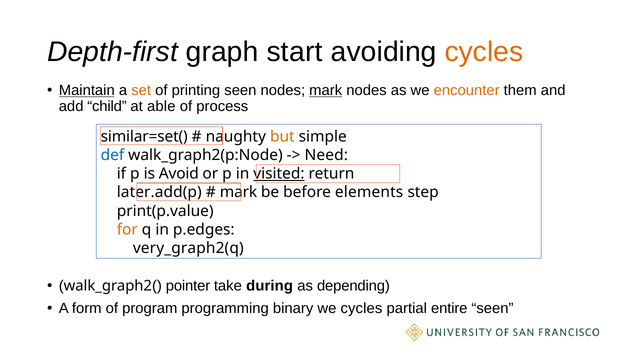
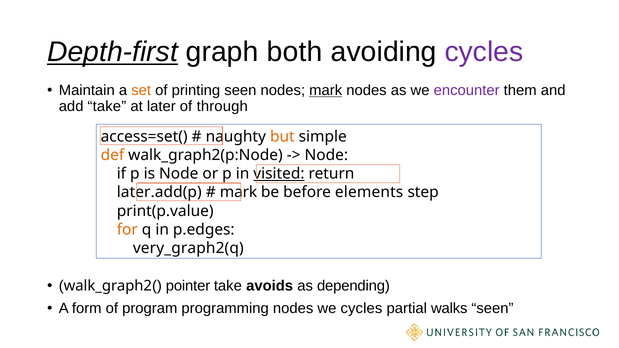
Depth-first underline: none -> present (113, 52)
start: start -> both (295, 52)
cycles colour: orange -> purple (484, 52)
Maintain underline: present -> none (87, 90)
encounter colour: orange -> purple (467, 90)
add child: child -> take (107, 106)
able: able -> later (161, 106)
process: process -> through (222, 106)
similar=set(: similar=set( -> access=set( (144, 137)
def colour: blue -> orange (112, 155)
Need: Need -> Node (326, 155)
is Avoid: Avoid -> Node (179, 174)
during: during -> avoids (270, 286)
programming binary: binary -> nodes (293, 308)
entire: entire -> walks (449, 308)
